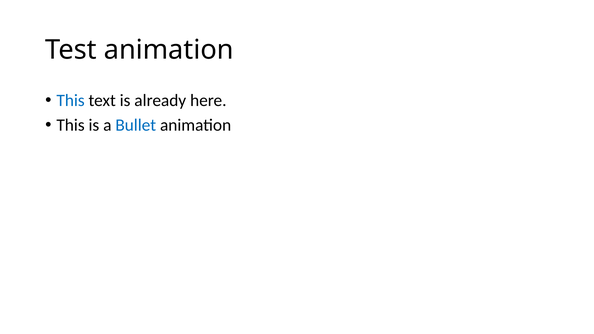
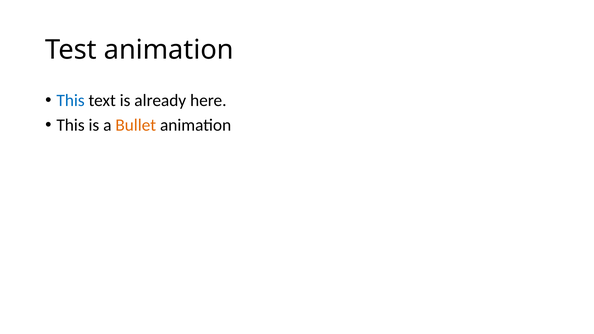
Bullet colour: blue -> orange (136, 125)
